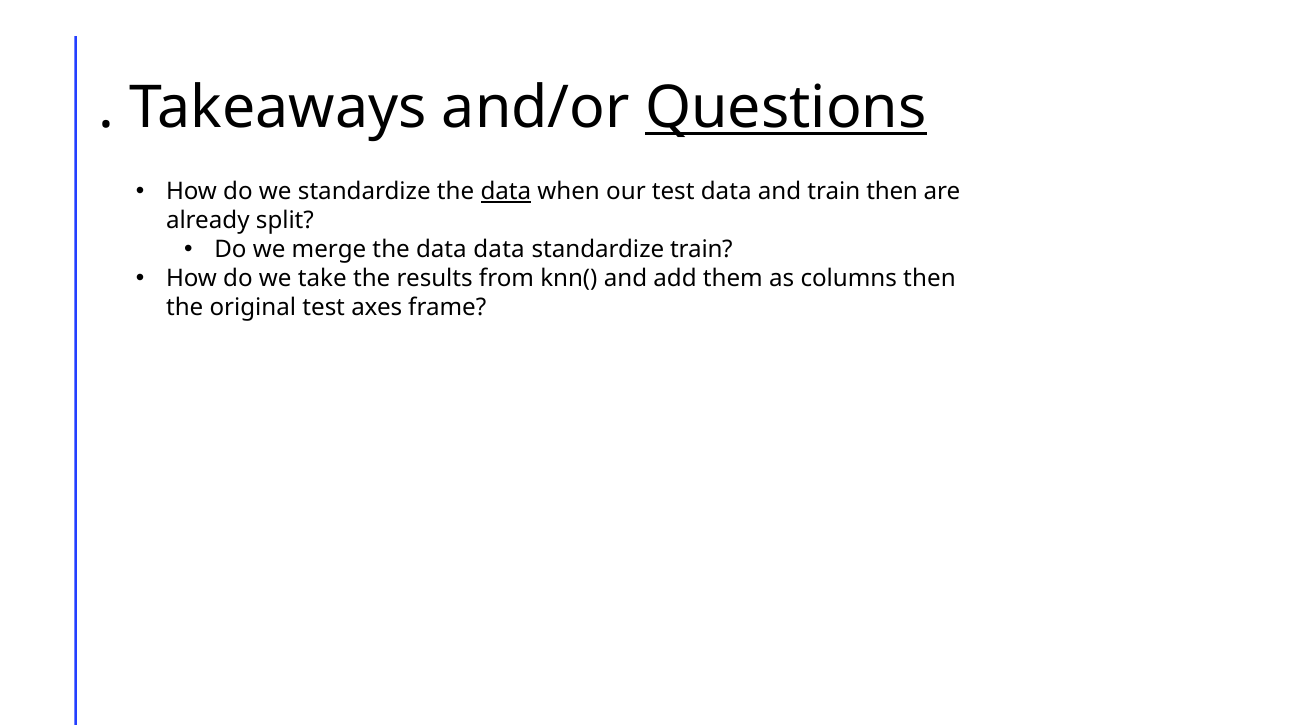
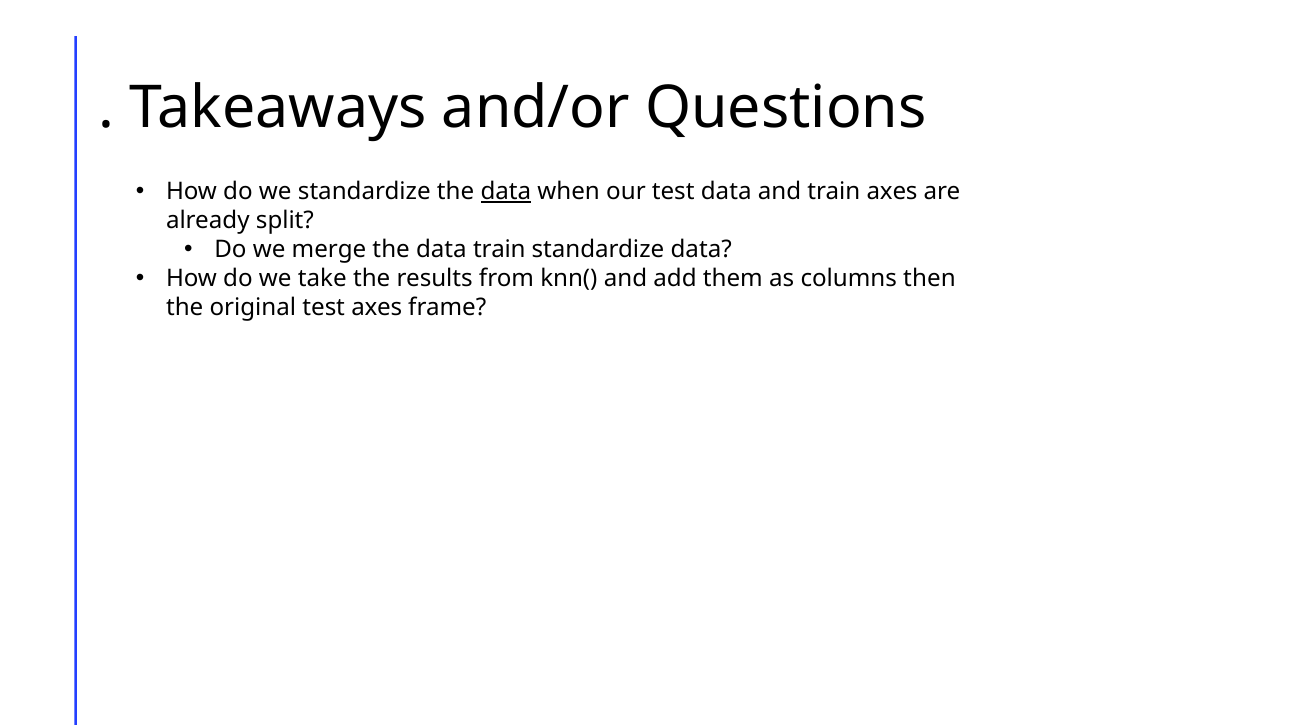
Questions underline: present -> none (786, 108)
train then: then -> axes (892, 192)
data data: data -> train (499, 250)
standardize train: train -> data (701, 250)
